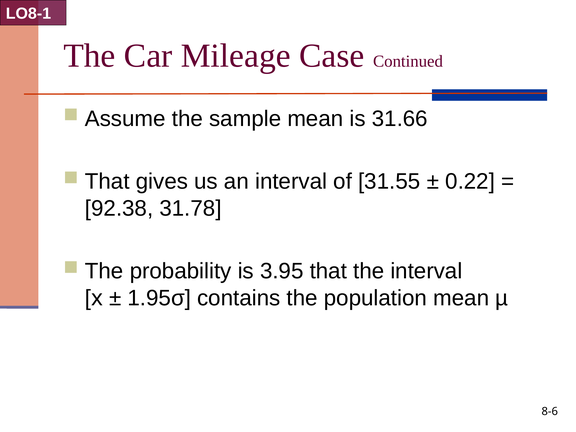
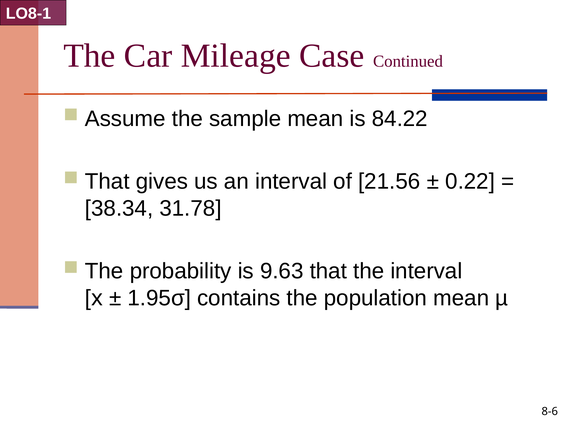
31.66: 31.66 -> 84.22 (400, 119)
31.55: 31.55 -> 21.56 (389, 181)
92.38: 92.38 -> 38.34 (119, 208)
3.95: 3.95 -> 9.63 (282, 271)
